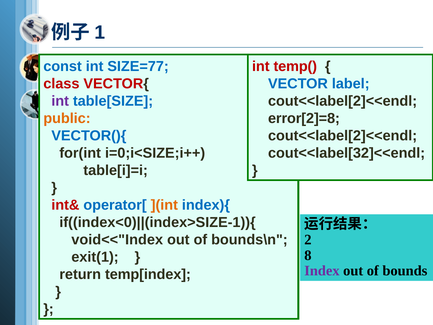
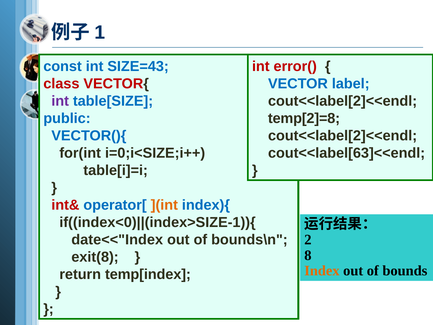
SIZE=77: SIZE=77 -> SIZE=43 (138, 66)
temp(: temp( -> error( (295, 66)
public colour: orange -> blue (67, 118)
error[2]=8: error[2]=8 -> temp[2]=8 (304, 118)
cout<<label[32]<<endl: cout<<label[32]<<endl -> cout<<label[63]<<endl (347, 153)
void<<"Index: void<<"Index -> date<<"Index (117, 240)
exit(1: exit(1 -> exit(8 (95, 257)
Index colour: purple -> orange (322, 271)
